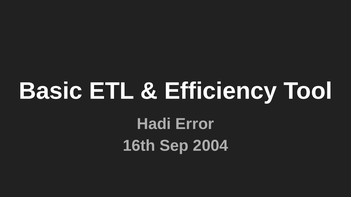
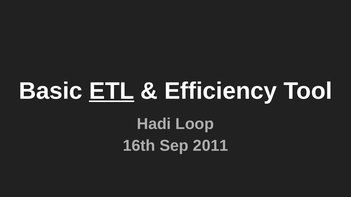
ETL underline: none -> present (112, 91)
Error: Error -> Loop (195, 124)
2004: 2004 -> 2011 (211, 146)
